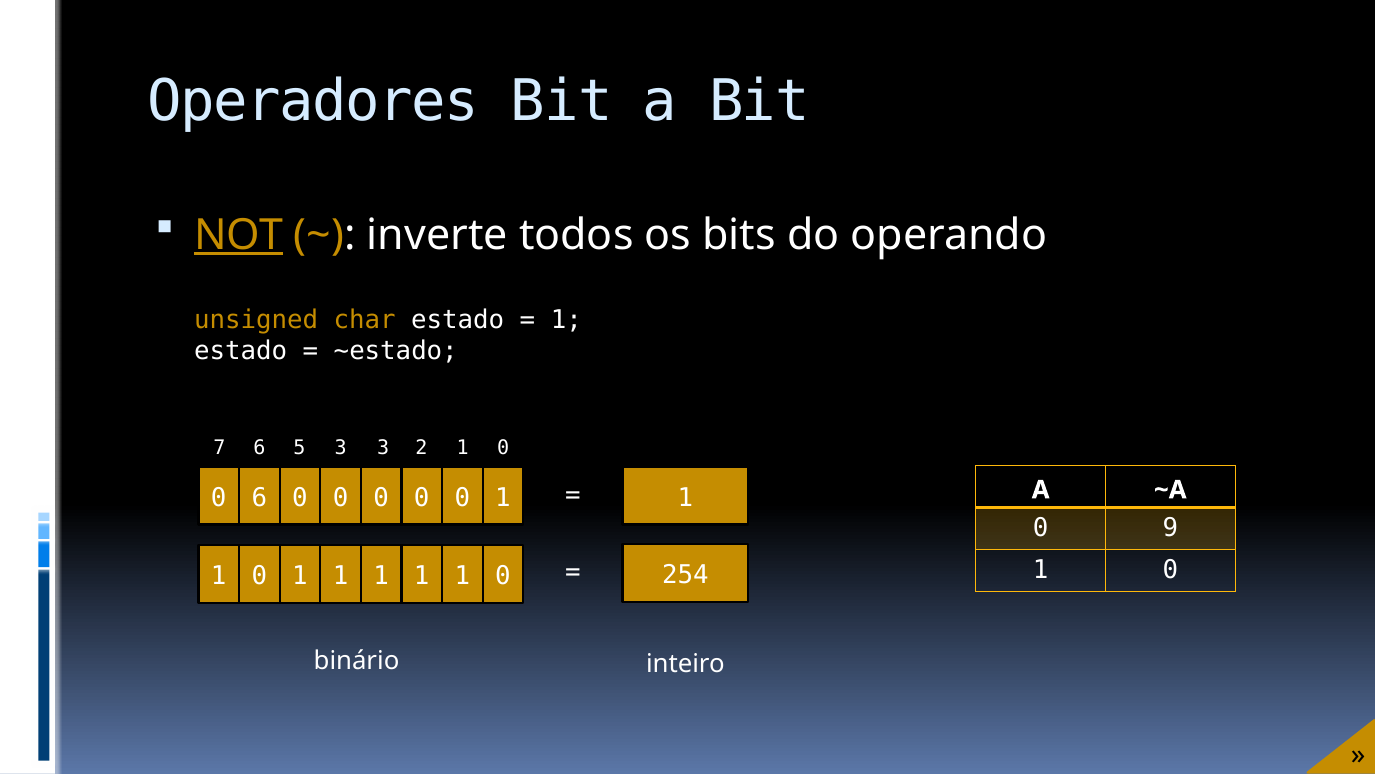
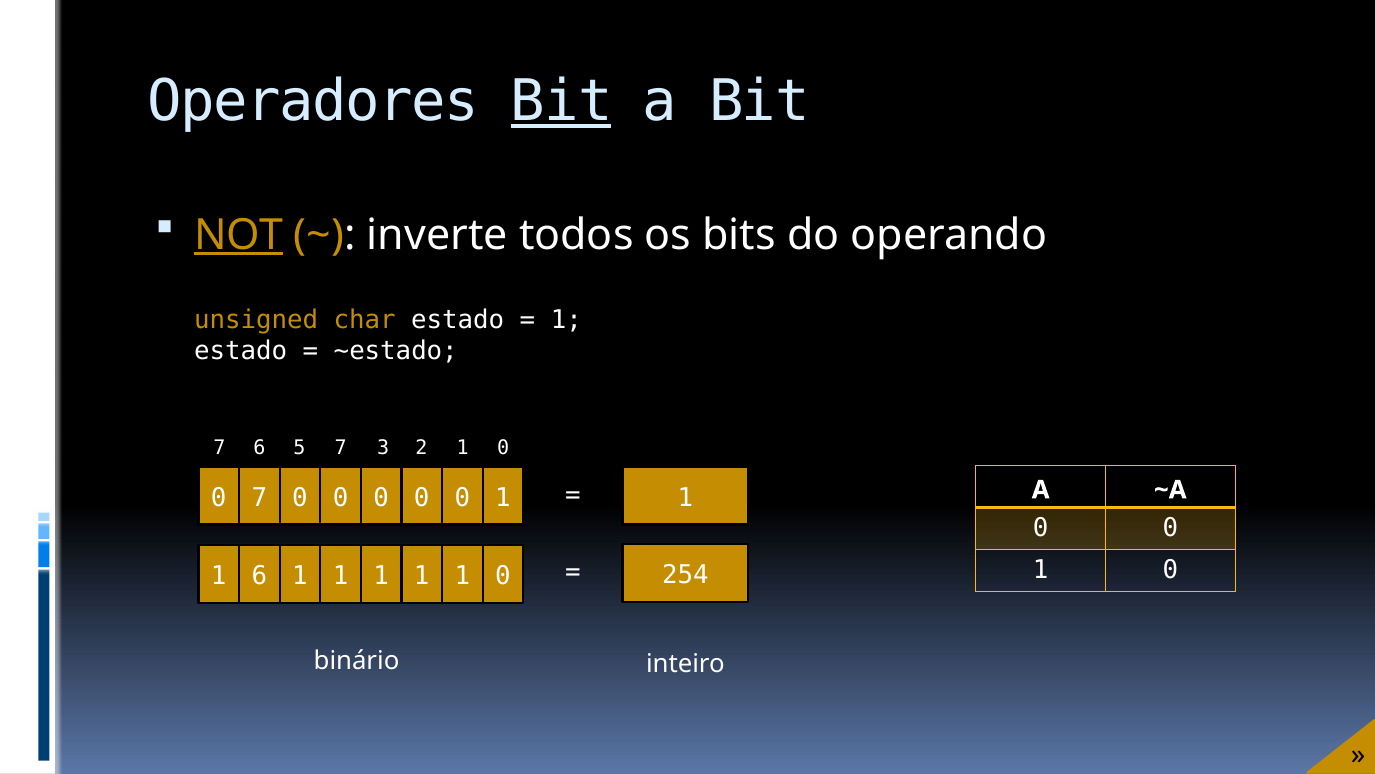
Bit underline: none -> present (561, 101)
5 3: 3 -> 7 (341, 448)
0 6: 6 -> 7 (259, 497)
9: 9 -> 0 (1170, 528)
0: 0 -> 6 (259, 575)
